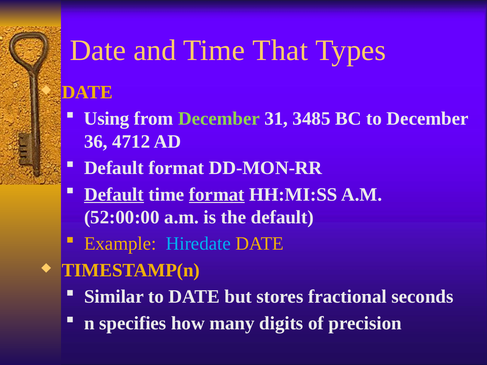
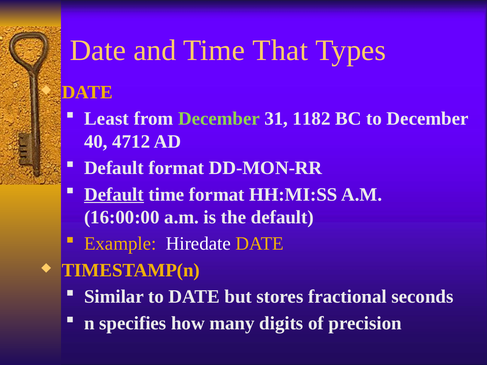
Using: Using -> Least (106, 119)
3485: 3485 -> 1182 (312, 119)
36: 36 -> 40 (96, 142)
format underline: present -> none (217, 195)
52:00:00: 52:00:00 -> 16:00:00 (122, 217)
Hiredate colour: light blue -> white (198, 244)
